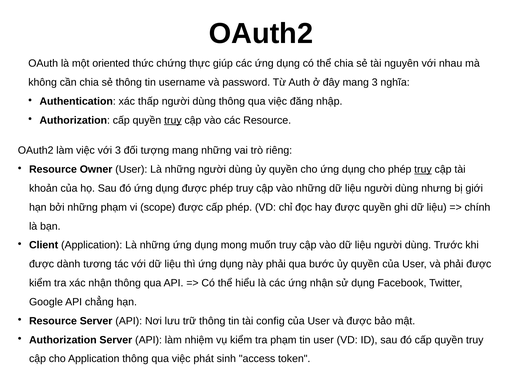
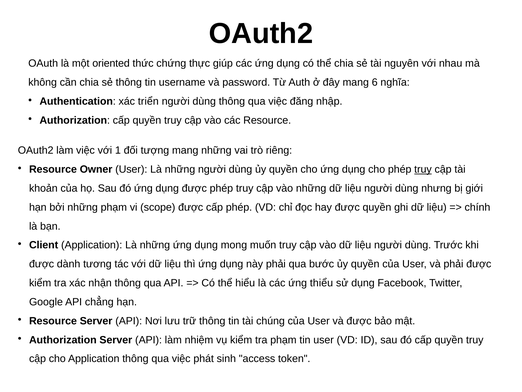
mang 3: 3 -> 6 (375, 82)
thấp: thấp -> triển (148, 101)
truy underline: present -> none (173, 120)
với 3: 3 -> 1 (118, 150)
ứng nhận: nhận -> thiểu (321, 283)
config: config -> chúng (271, 320)
